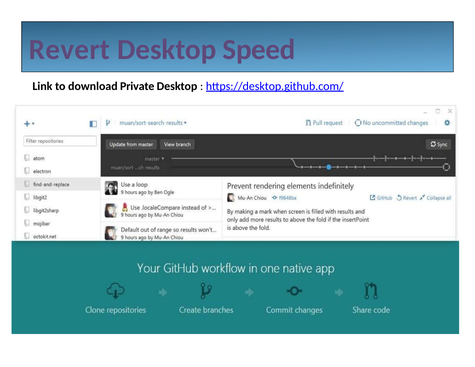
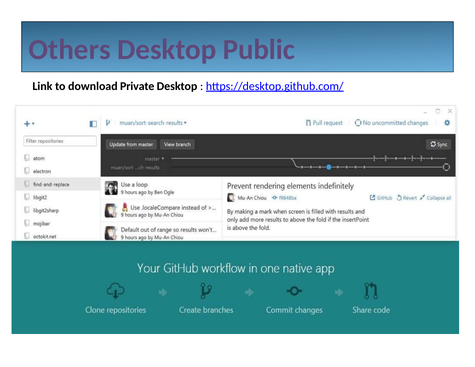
Revert: Revert -> Others (70, 50)
Speed: Speed -> Public (259, 50)
